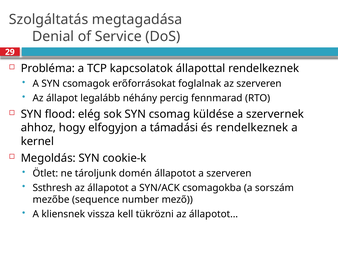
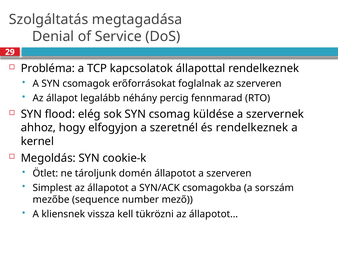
támadási: támadási -> szeretnél (174, 128)
Ssthresh: Ssthresh -> Simplest (52, 187)
